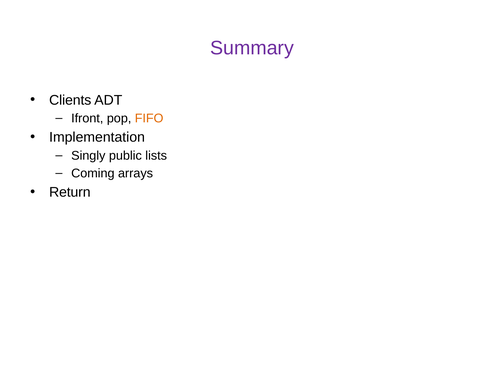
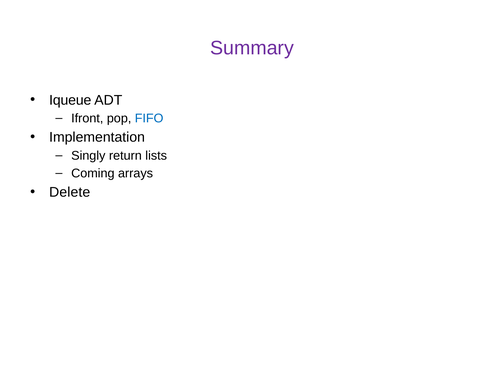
Clients: Clients -> Iqueue (70, 100)
FIFO colour: orange -> blue (149, 118)
public: public -> return (125, 156)
Return: Return -> Delete (70, 192)
